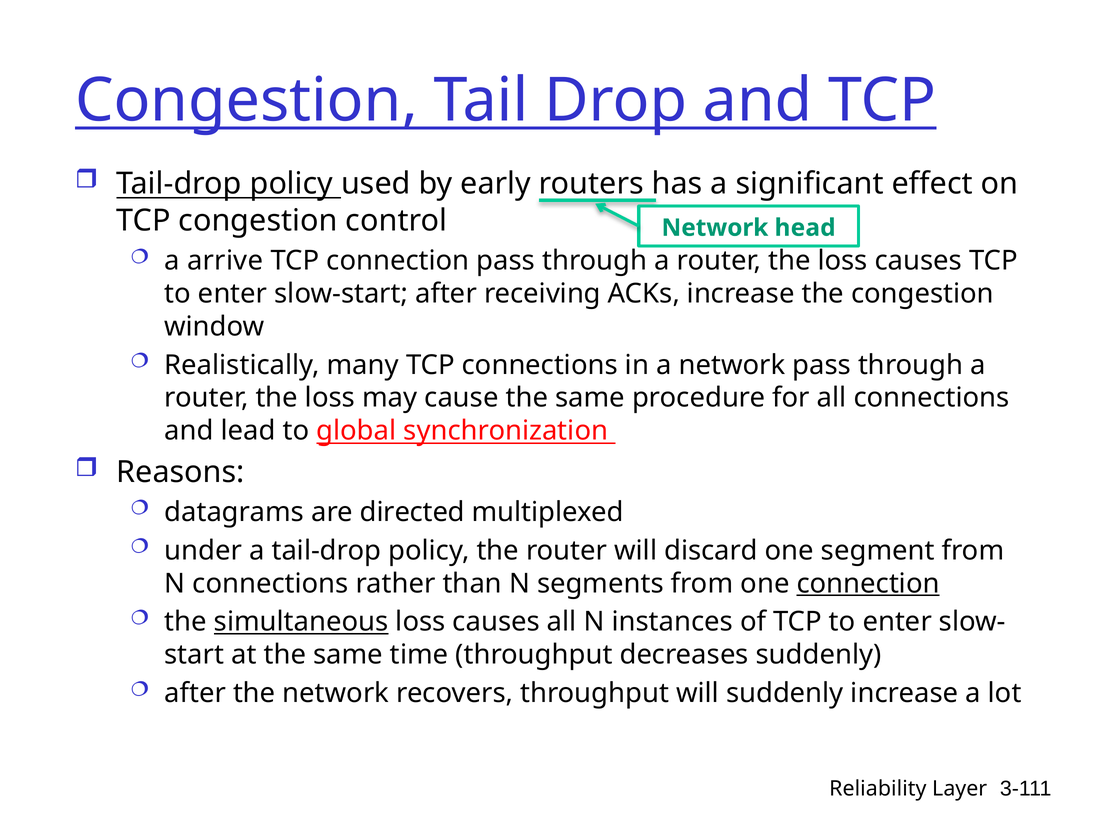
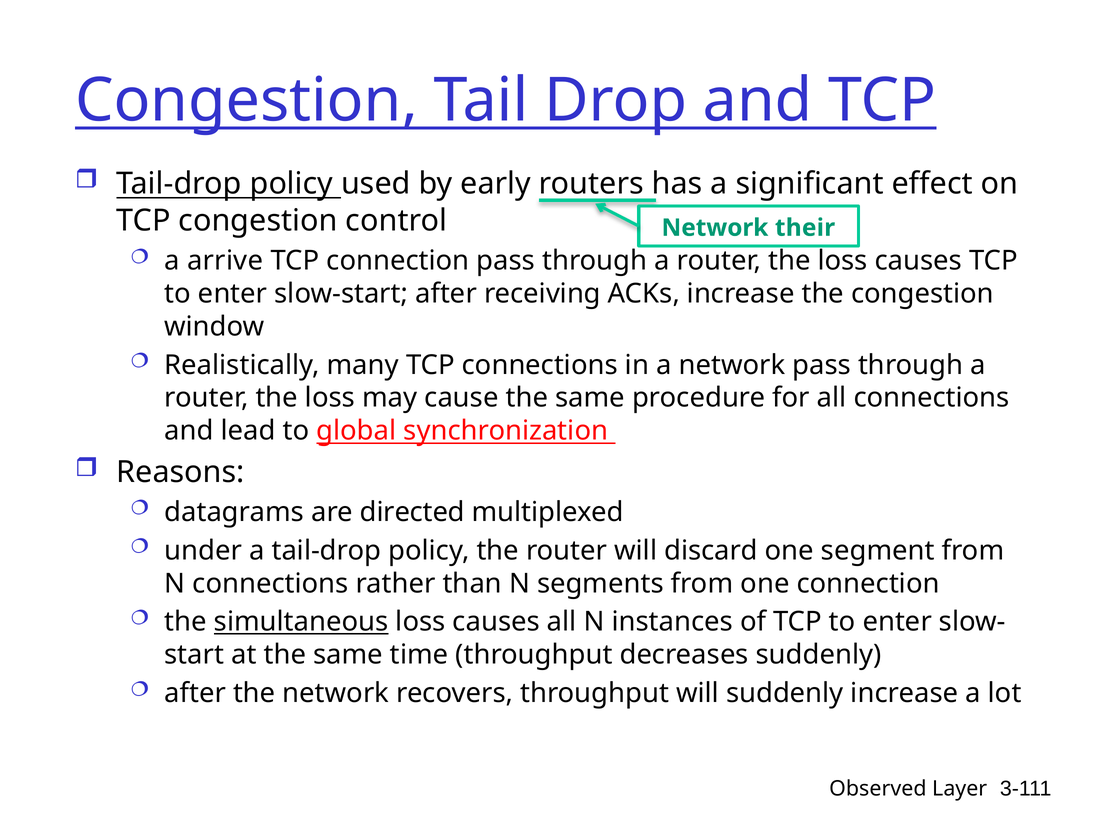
head: head -> their (805, 228)
connection underline: present -> none (868, 584)
Reliability: Reliability -> Observed (878, 789)
